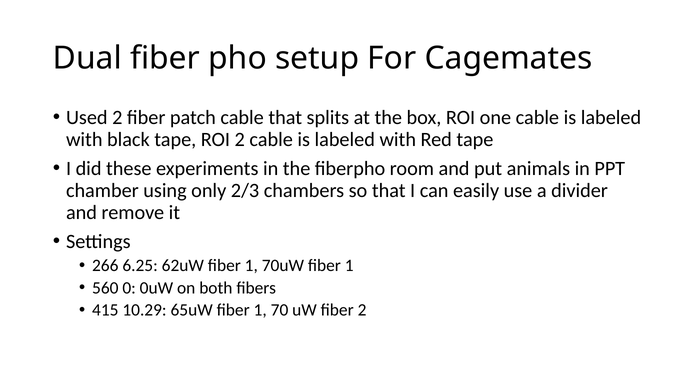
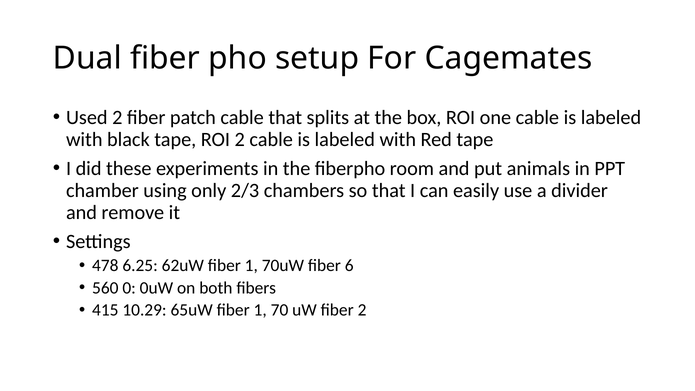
266: 266 -> 478 (105, 265)
70uW fiber 1: 1 -> 6 (349, 265)
